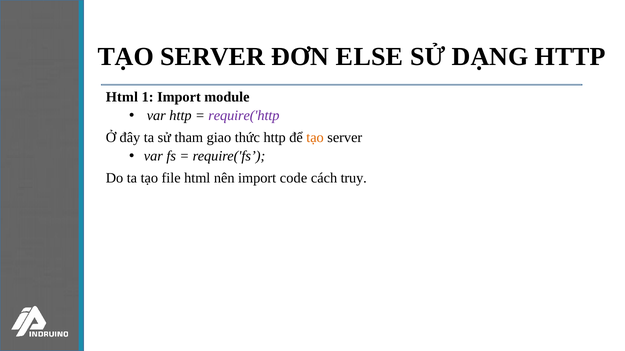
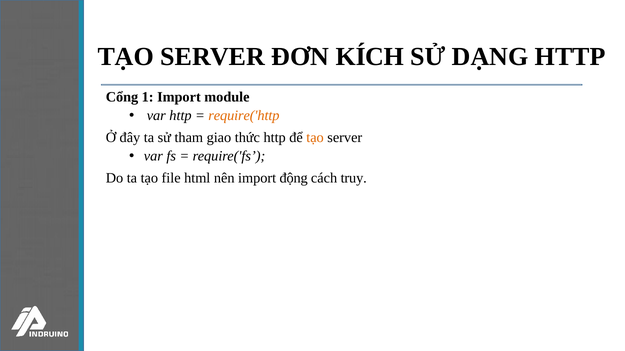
ELSE: ELSE -> KÍCH (370, 57)
Html: Html -> Cổng (122, 97)
require('http colour: purple -> orange (244, 116)
code: code -> động (294, 178)
